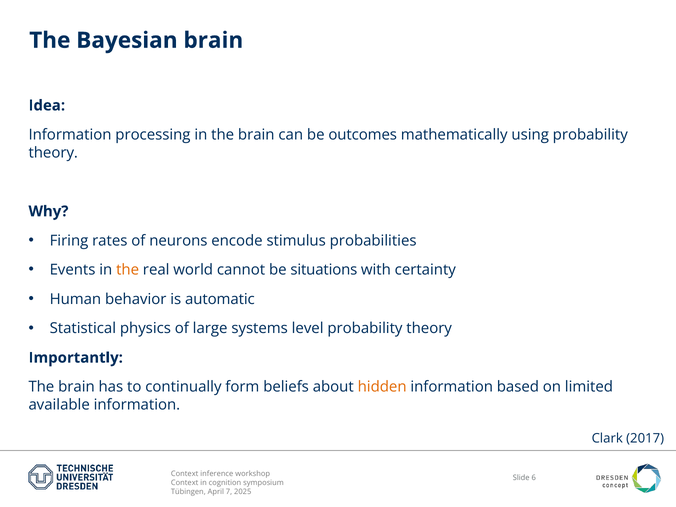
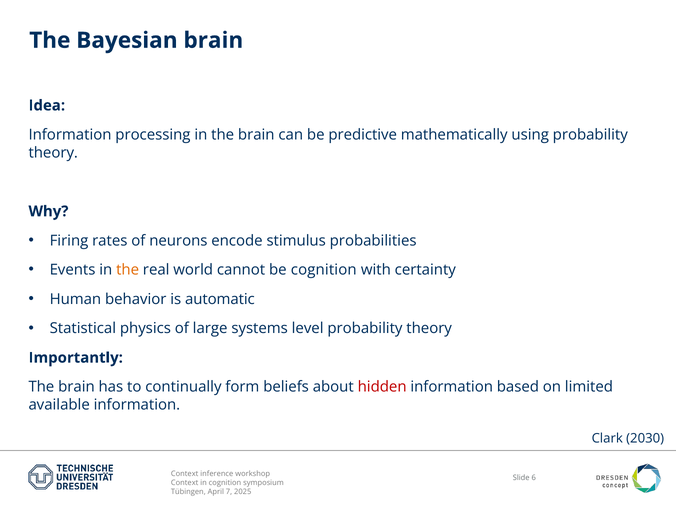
outcomes: outcomes -> predictive (363, 135)
be situations: situations -> cognition (324, 270)
hidden colour: orange -> red (382, 387)
2017: 2017 -> 2030 (645, 439)
